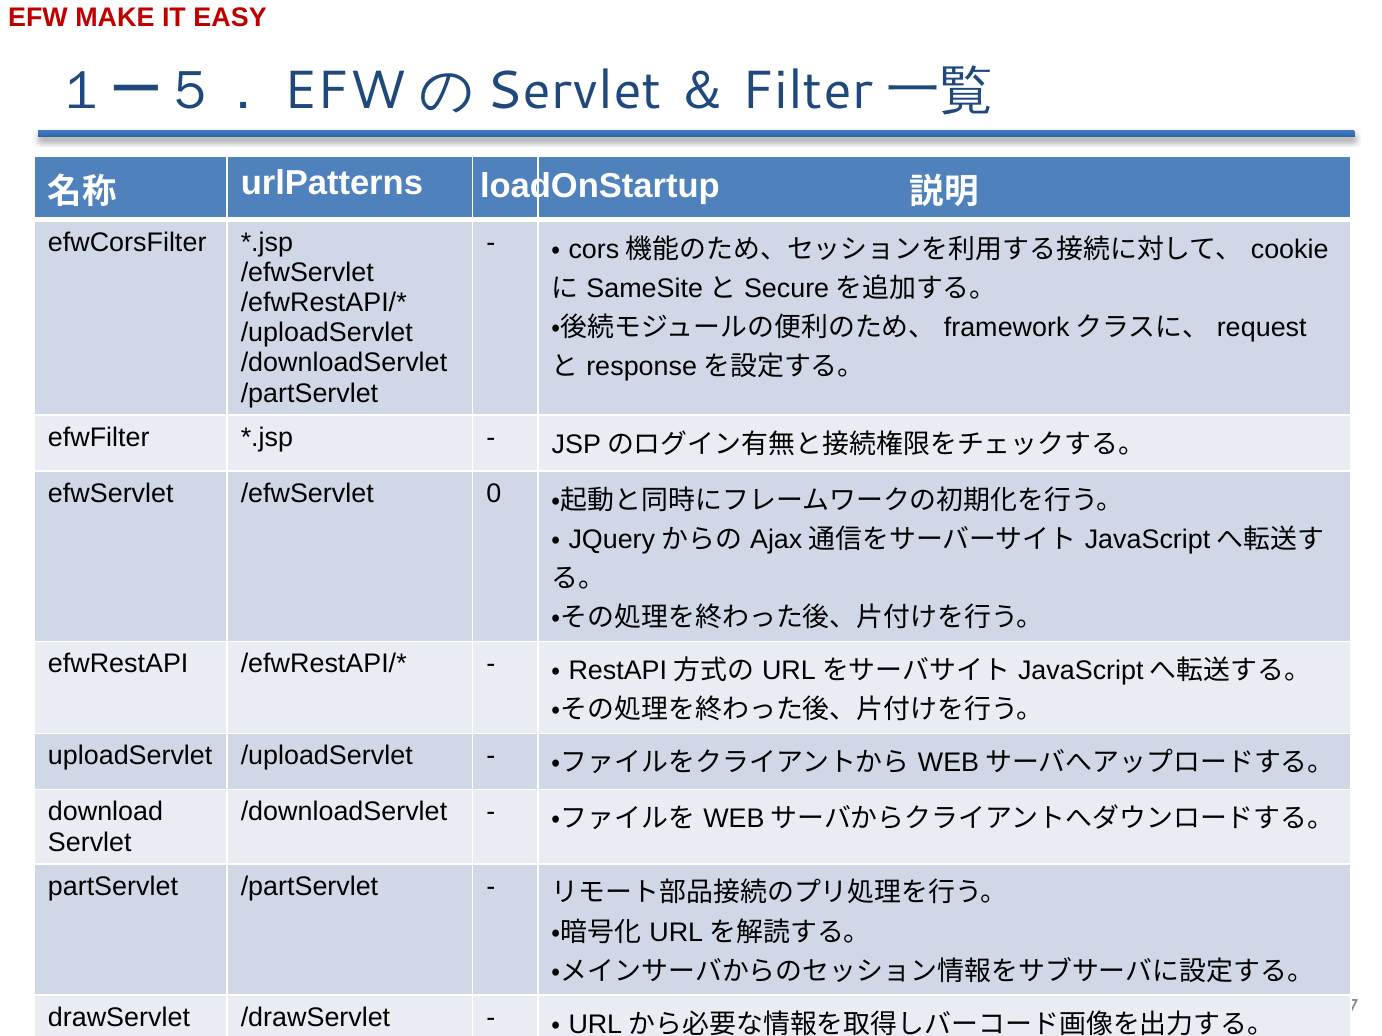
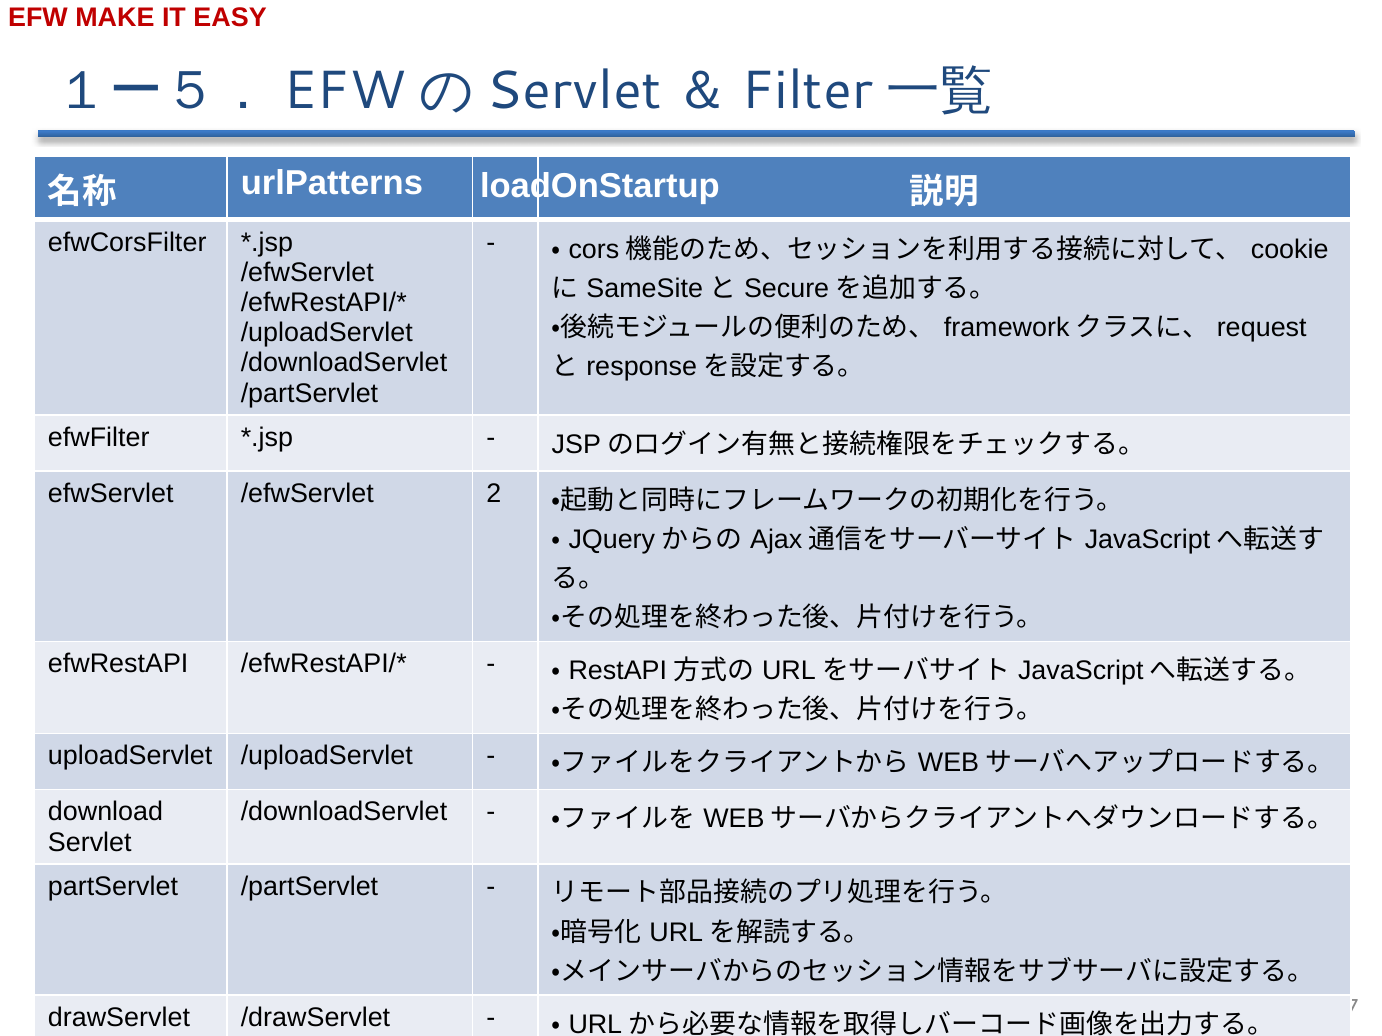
0: 0 -> 2 (494, 494)
